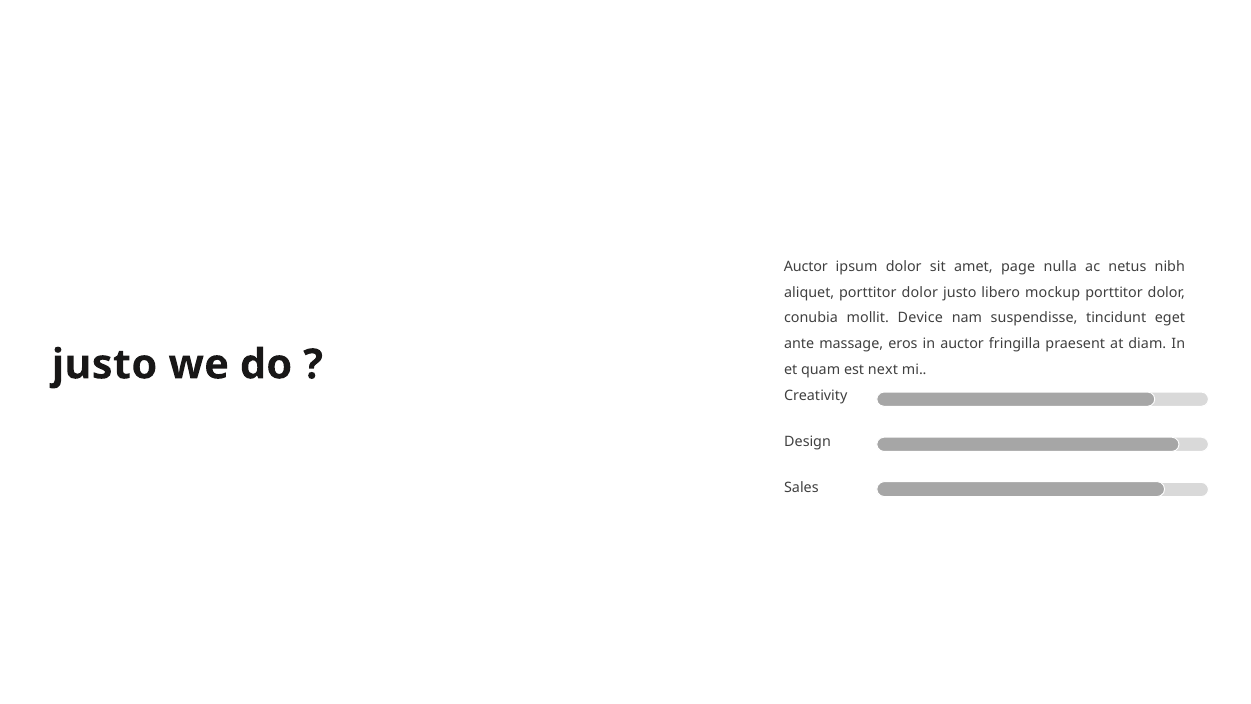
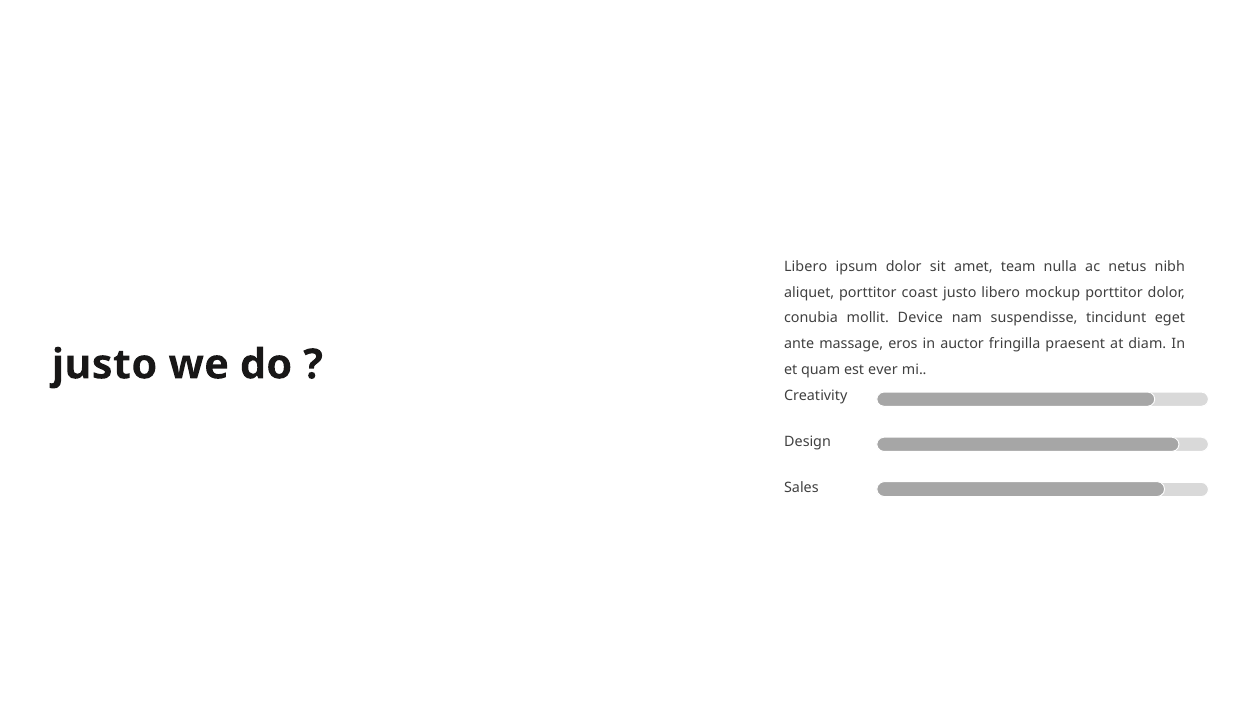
Auctor: Auctor -> Libero (806, 266)
page: page -> team (1018, 266)
aliquet porttitor dolor: dolor -> coast (920, 292)
next: next -> ever (883, 370)
